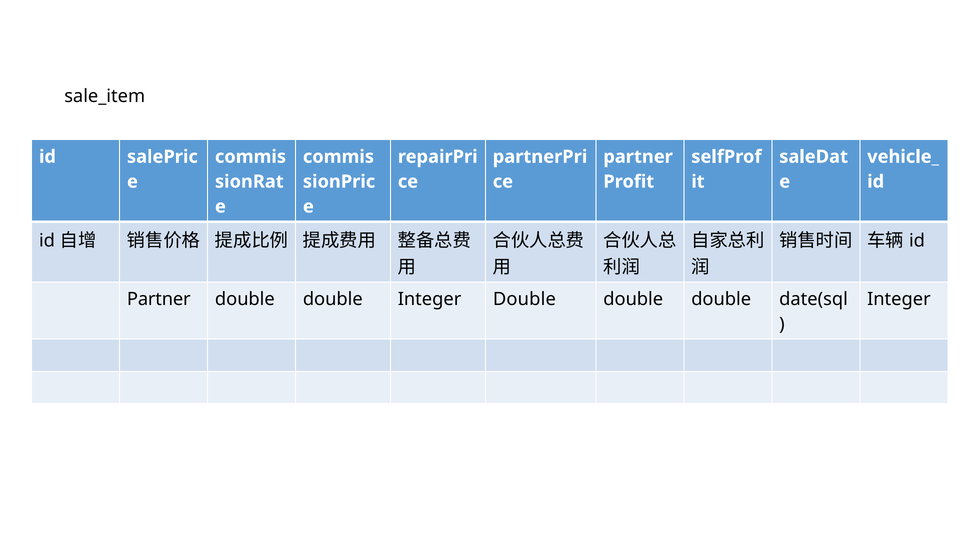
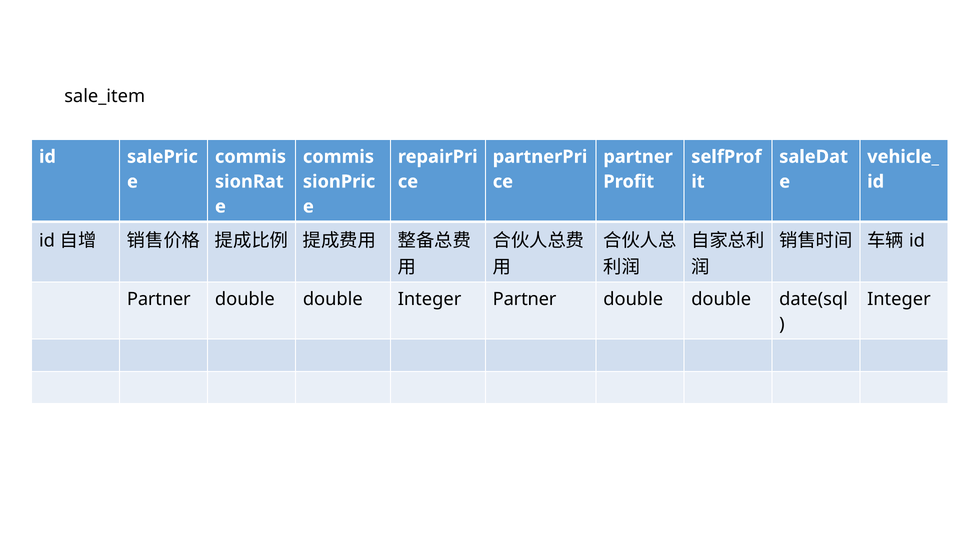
Integer Double: Double -> Partner (525, 299)
